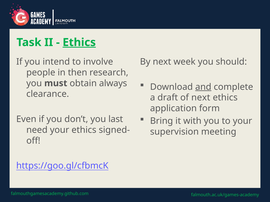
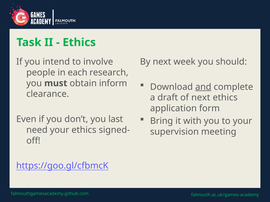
Ethics underline: present -> none (79, 42)
then: then -> each (78, 73)
always: always -> inform (113, 83)
